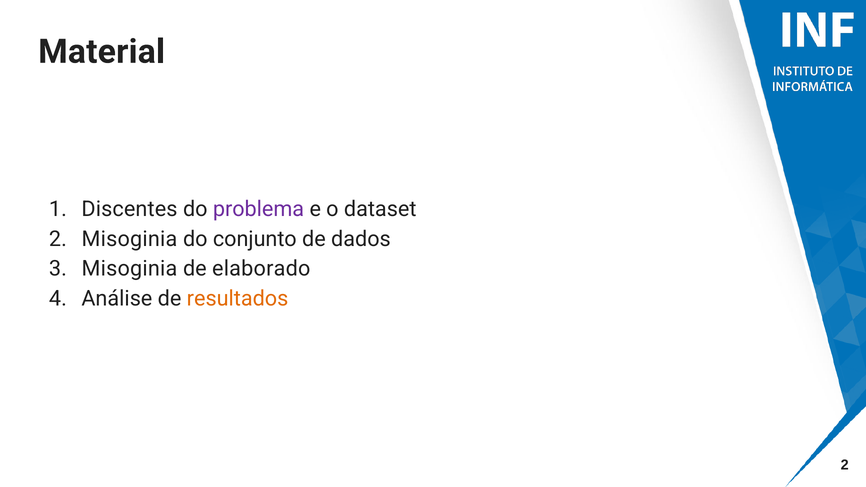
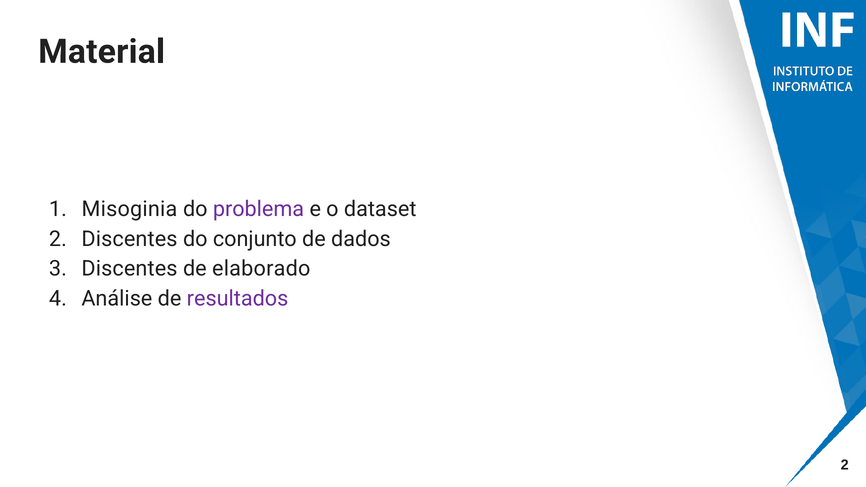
Discentes: Discentes -> Misoginia (129, 209)
Misoginia: Misoginia -> Discentes (130, 239)
Misoginia: Misoginia -> Discentes (130, 269)
resultados colour: orange -> purple (238, 299)
